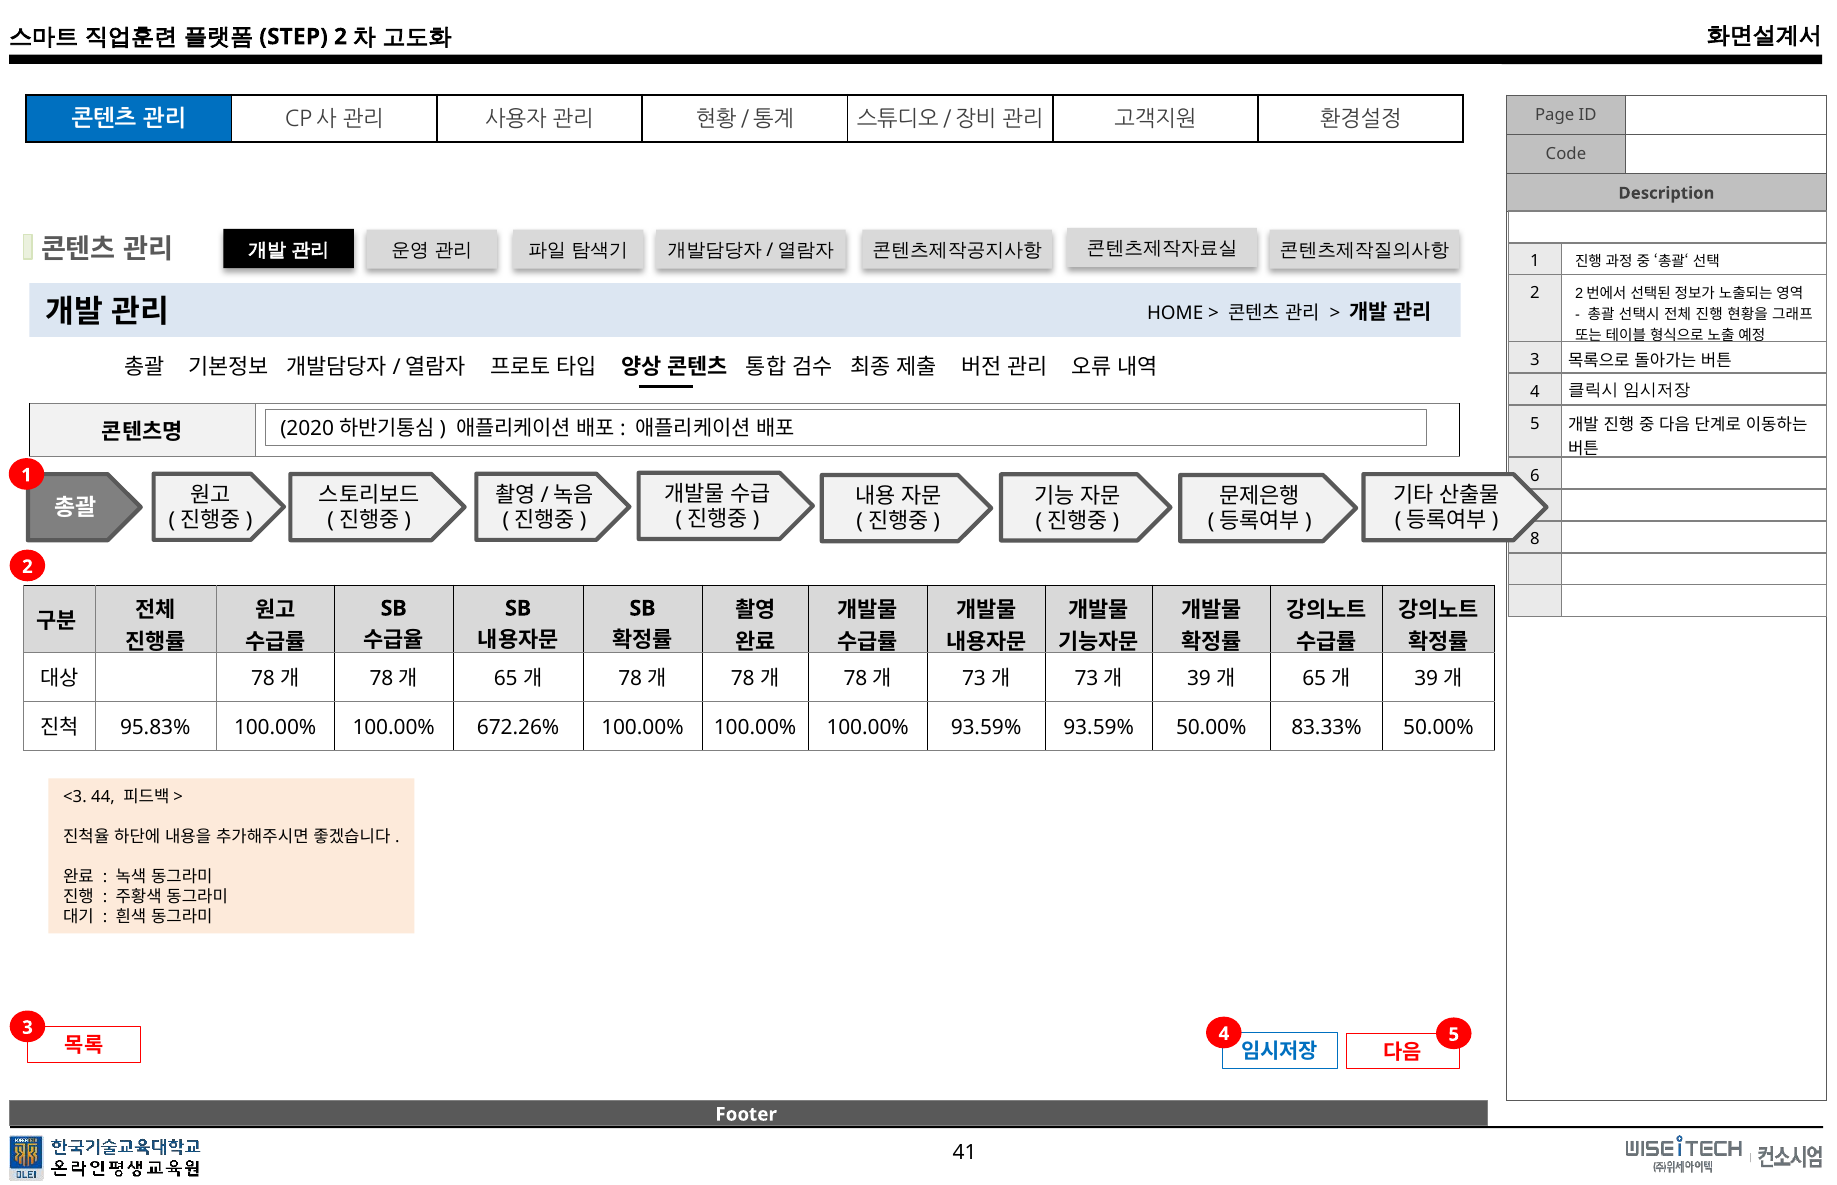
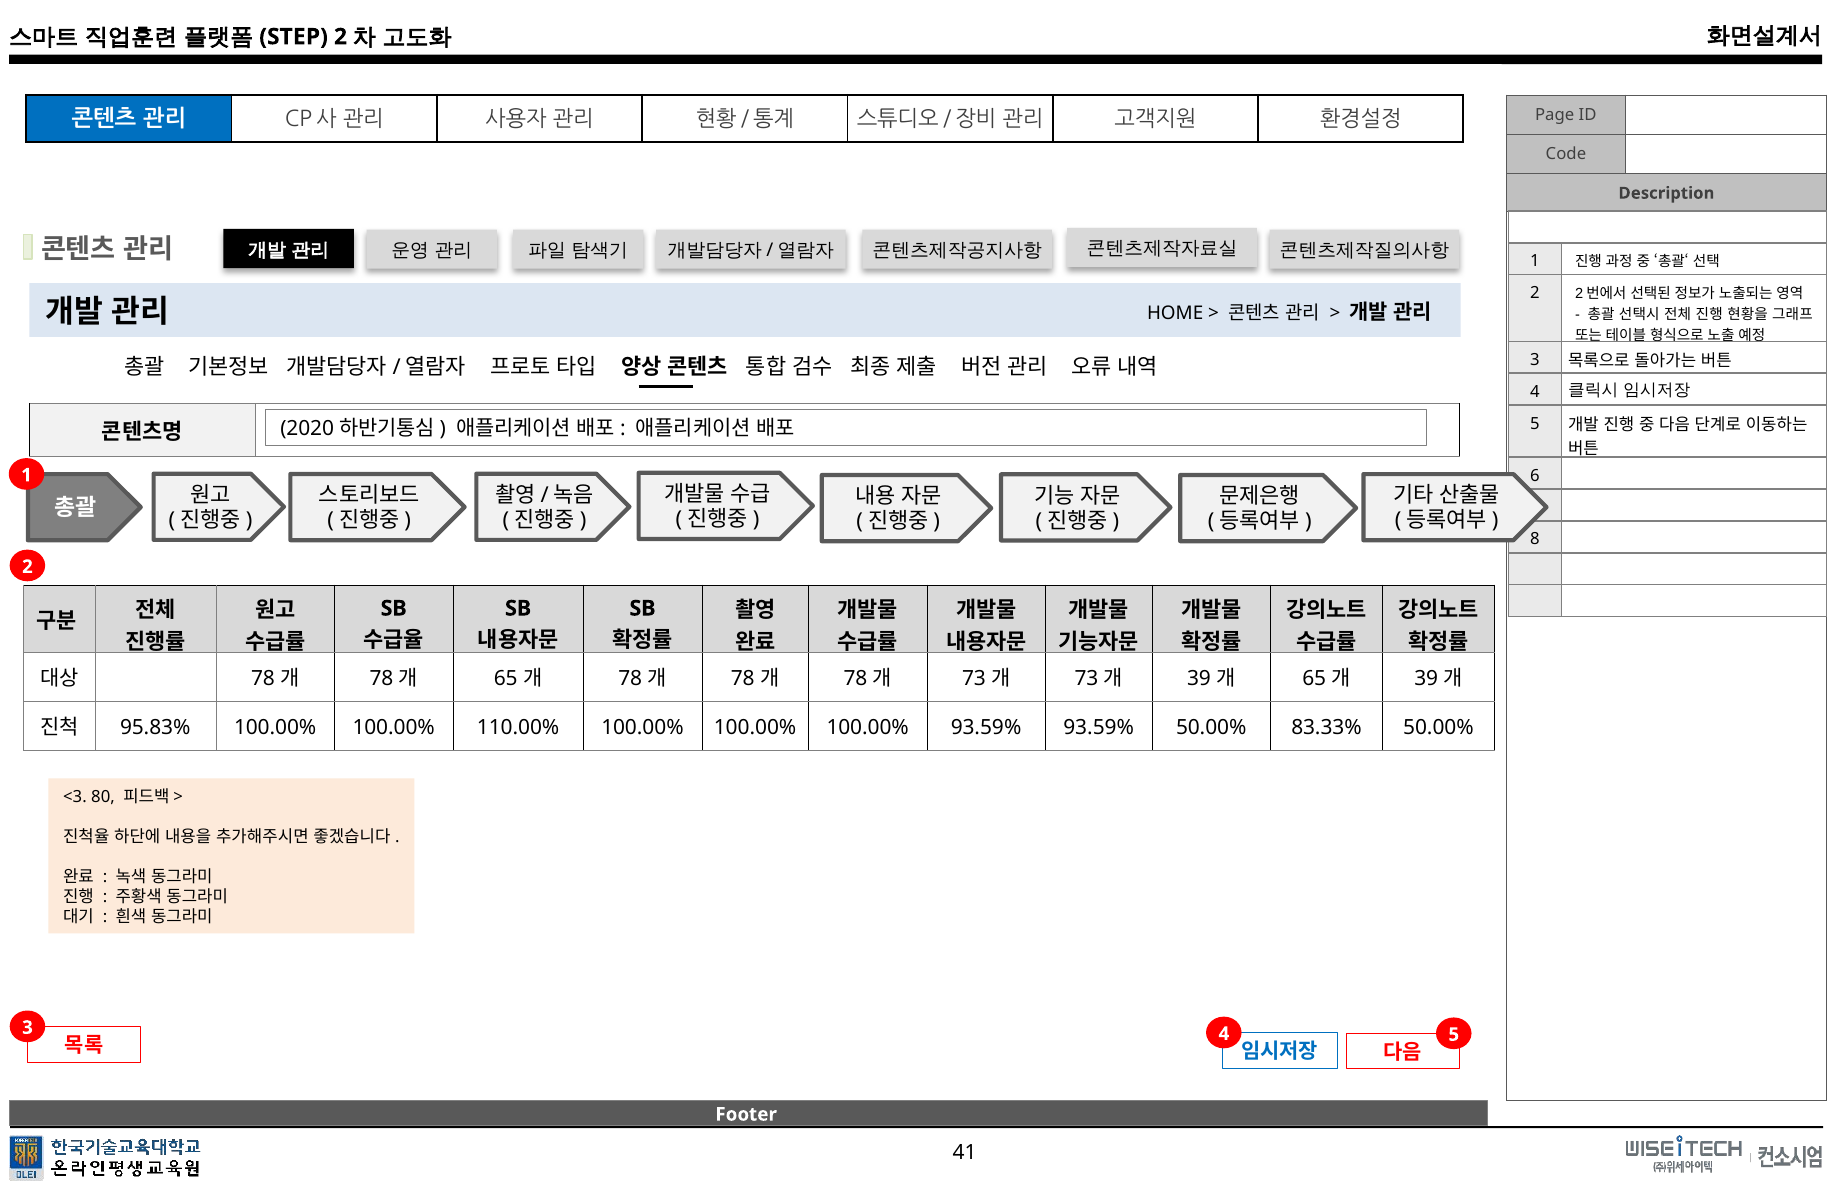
672.26%: 672.26% -> 110.00% (518, 727)
44: 44 -> 80 (103, 797)
